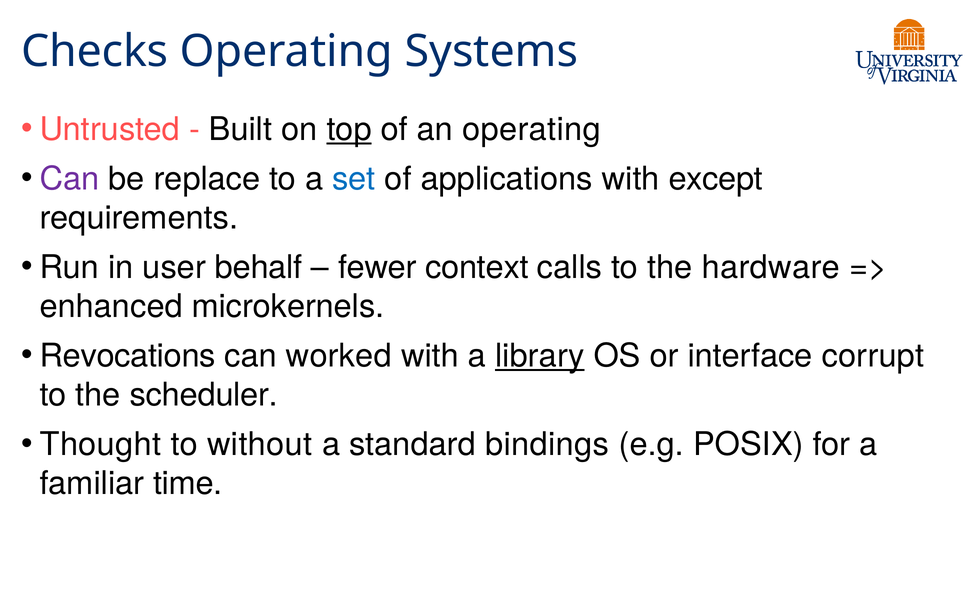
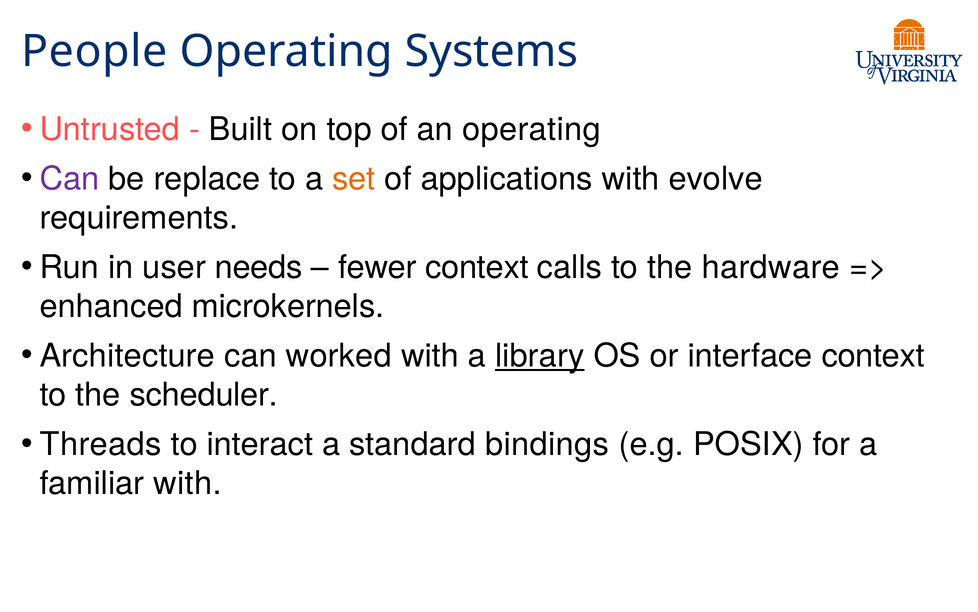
Checks: Checks -> People (94, 51)
top underline: present -> none (349, 129)
set colour: blue -> orange (354, 179)
except: except -> evolve (716, 179)
behalf: behalf -> needs (259, 267)
Revocations: Revocations -> Architecture (127, 356)
interface corrupt: corrupt -> context (873, 356)
Thought: Thought -> Threads (101, 444)
without: without -> interact (260, 444)
familiar time: time -> with (187, 483)
